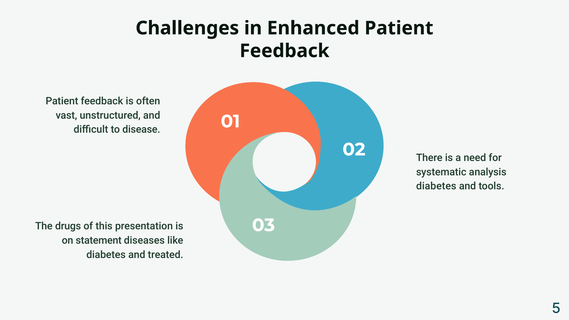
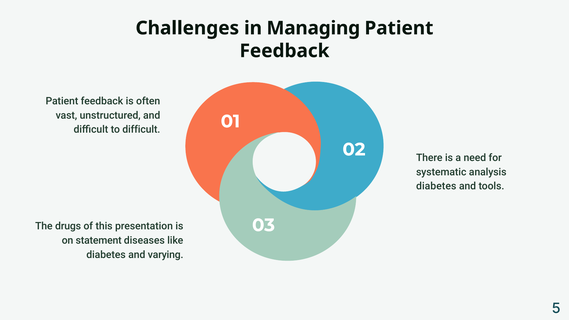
Enhanced: Enhanced -> Managing (313, 28)
to disease: disease -> difficult (141, 130)
treated: treated -> varying (166, 255)
